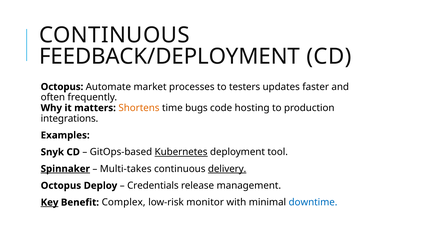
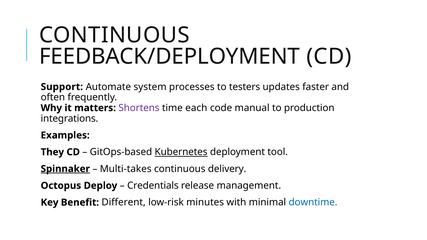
Octopus: Octopus -> Support (62, 87)
market: market -> system (150, 87)
Shortens colour: orange -> purple (139, 108)
bugs: bugs -> each (196, 108)
hosting: hosting -> manual (252, 108)
Snyk: Snyk -> They (52, 152)
delivery underline: present -> none (227, 169)
Key underline: present -> none (50, 203)
Complex: Complex -> Different (124, 203)
monitor: monitor -> minutes (205, 203)
